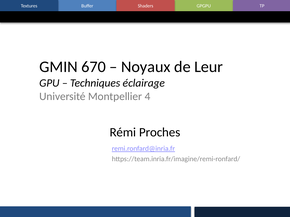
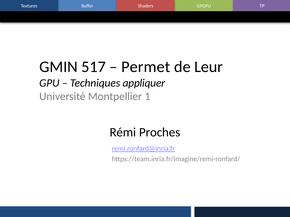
670: 670 -> 517 (94, 67)
Noyaux: Noyaux -> Permet (146, 67)
éclairage: éclairage -> appliquer (144, 83)
4: 4 -> 1 (147, 97)
